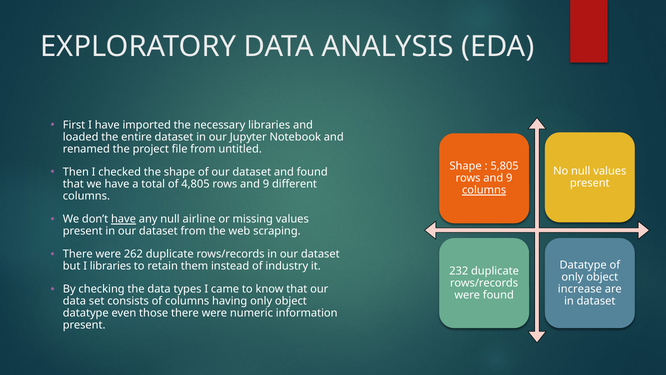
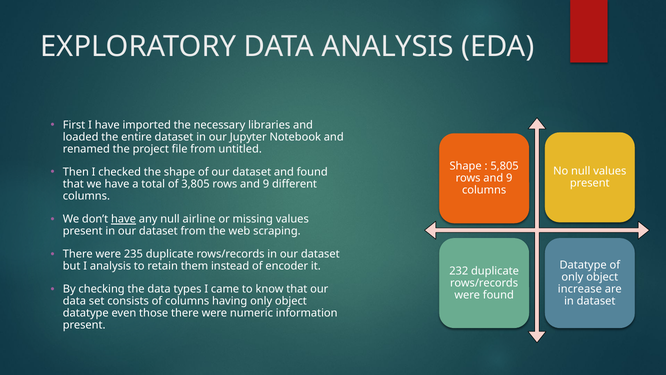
4,805: 4,805 -> 3,805 (195, 184)
columns underline: present -> none (484, 190)
262: 262 -> 235 (133, 254)
I libraries: libraries -> analysis (111, 266)
industry: industry -> encoder (287, 266)
